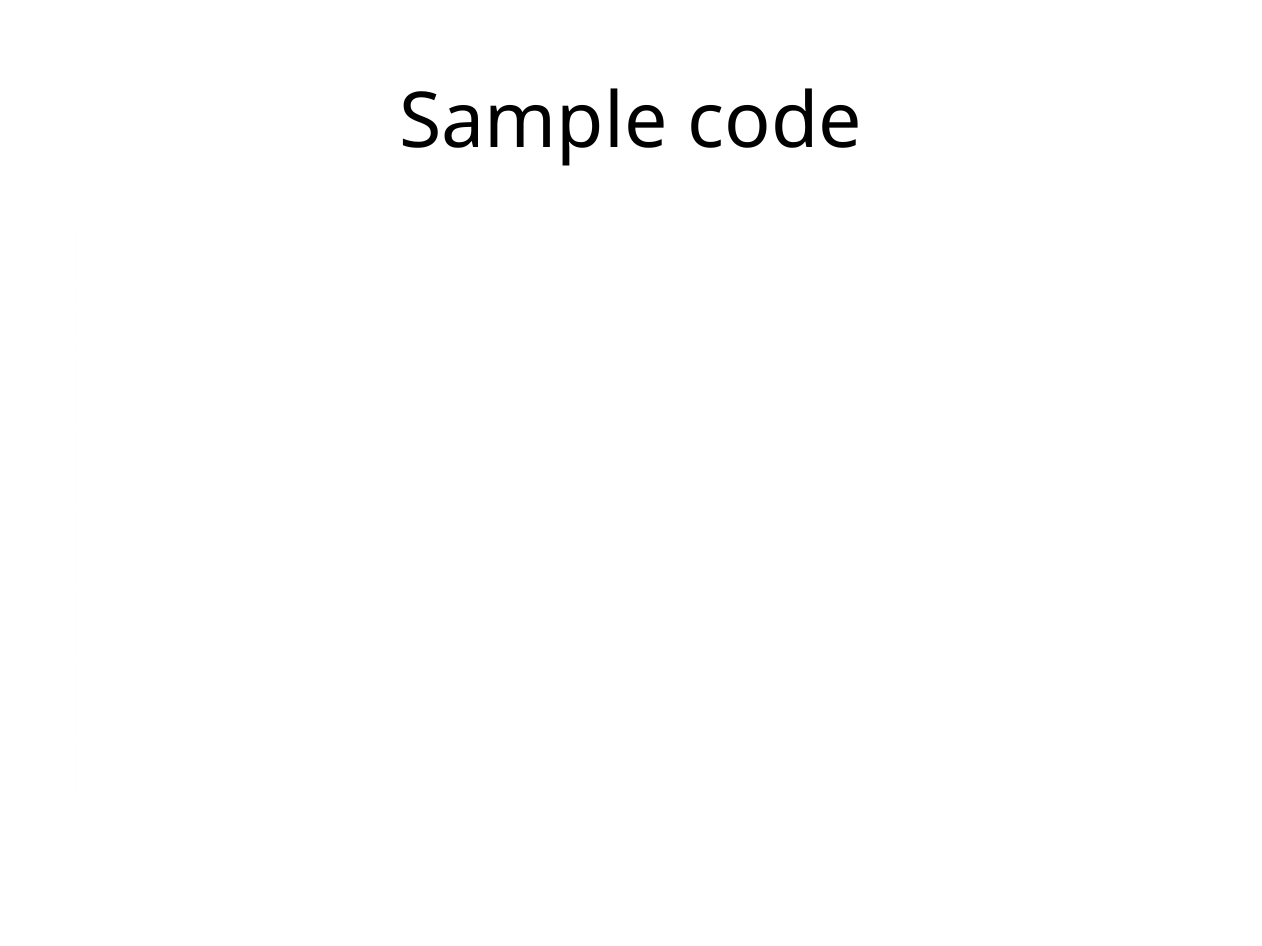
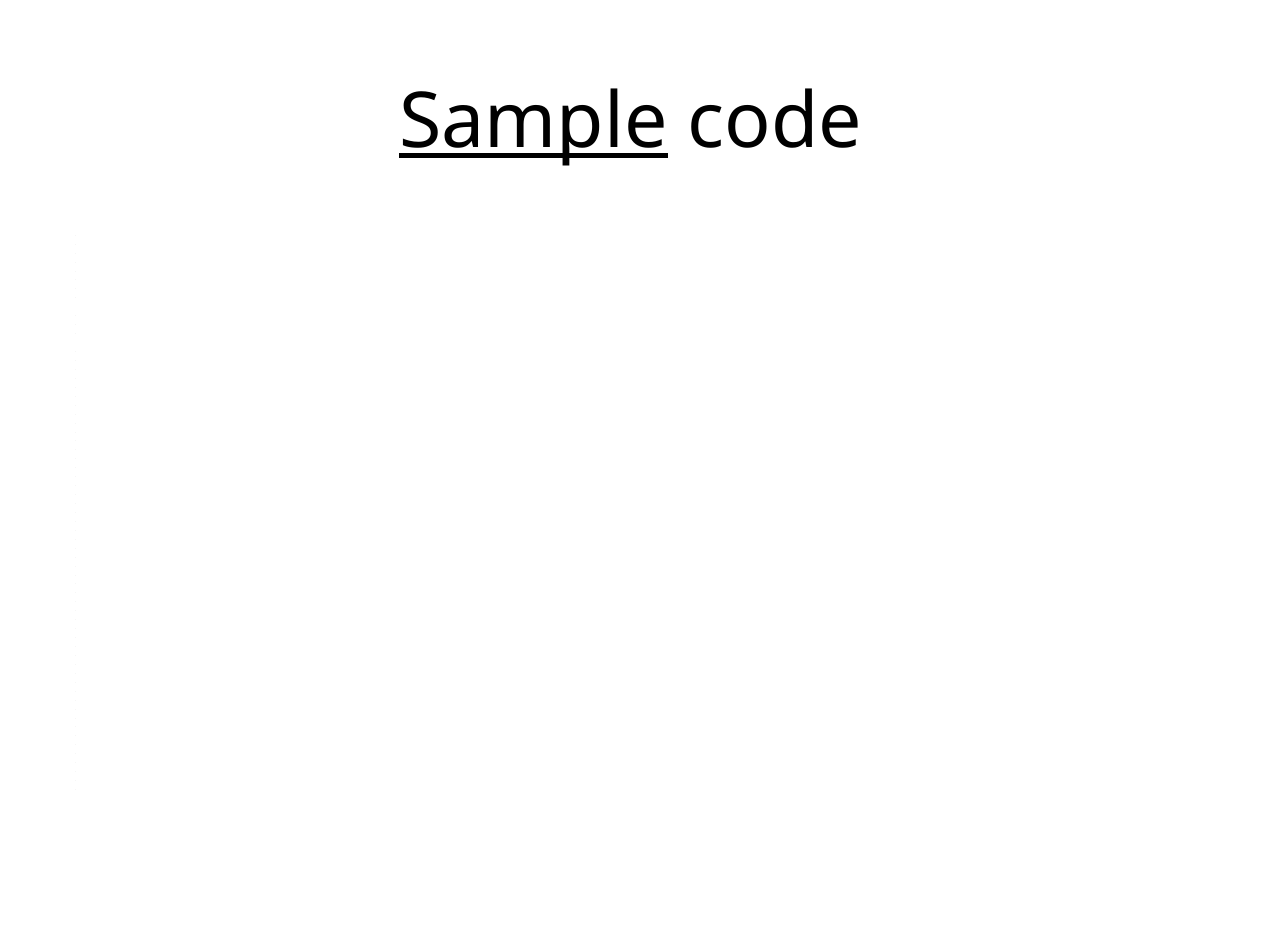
Sample underline: none -> present (533, 122)
